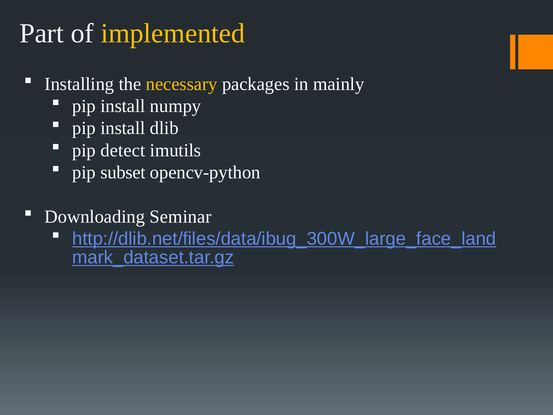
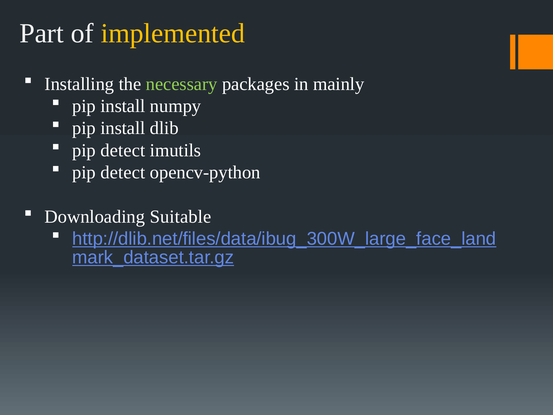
necessary colour: yellow -> light green (182, 84)
subset: subset -> detect (123, 172)
Seminar: Seminar -> Suitable (181, 217)
